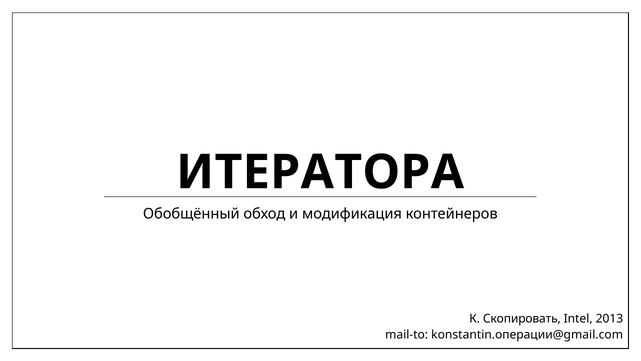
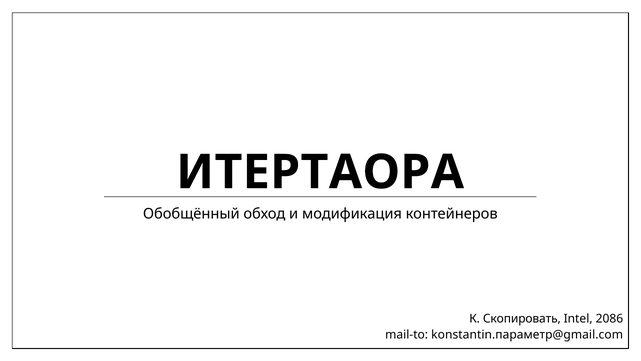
ИТЕРАТОРА: ИТЕРАТОРА -> ИТЕРТАОРА (320, 172)
2013: 2013 -> 2086 (609, 319)
konstantin.операции@gmail.com: konstantin.операции@gmail.com -> konstantin.параметр@gmail.com (527, 334)
